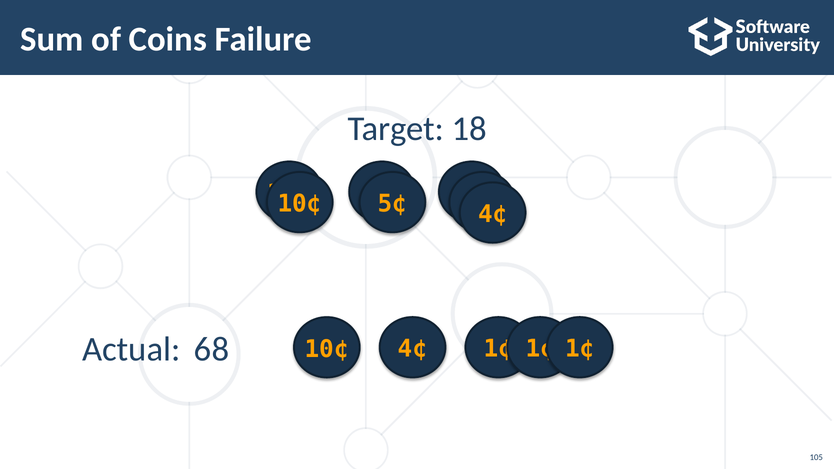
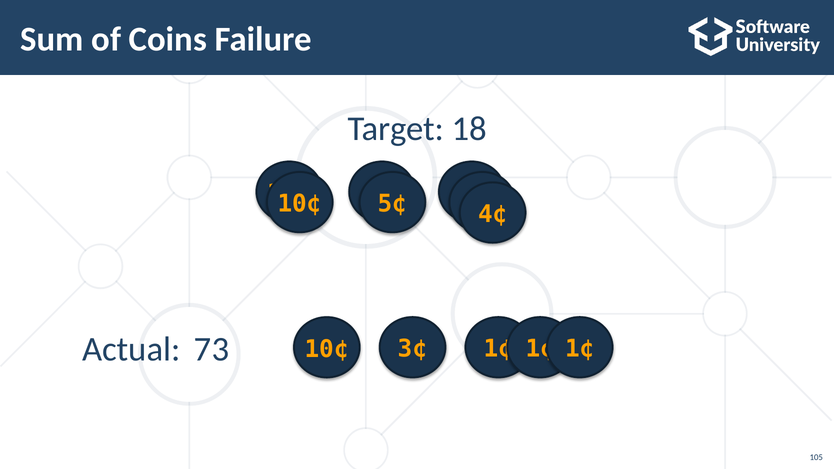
68: 68 -> 73 (212, 350)
4¢: 4¢ -> 3¢ (413, 349)
